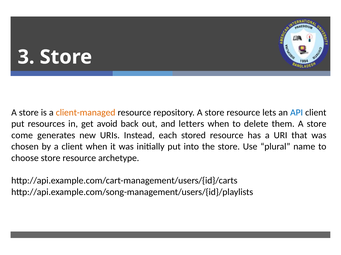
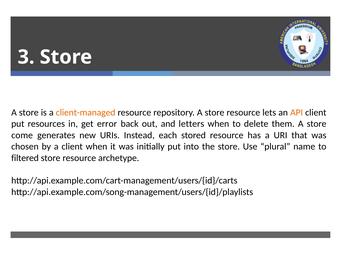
API colour: blue -> orange (297, 113)
avoid: avoid -> error (107, 124)
choose: choose -> filtered (25, 158)
